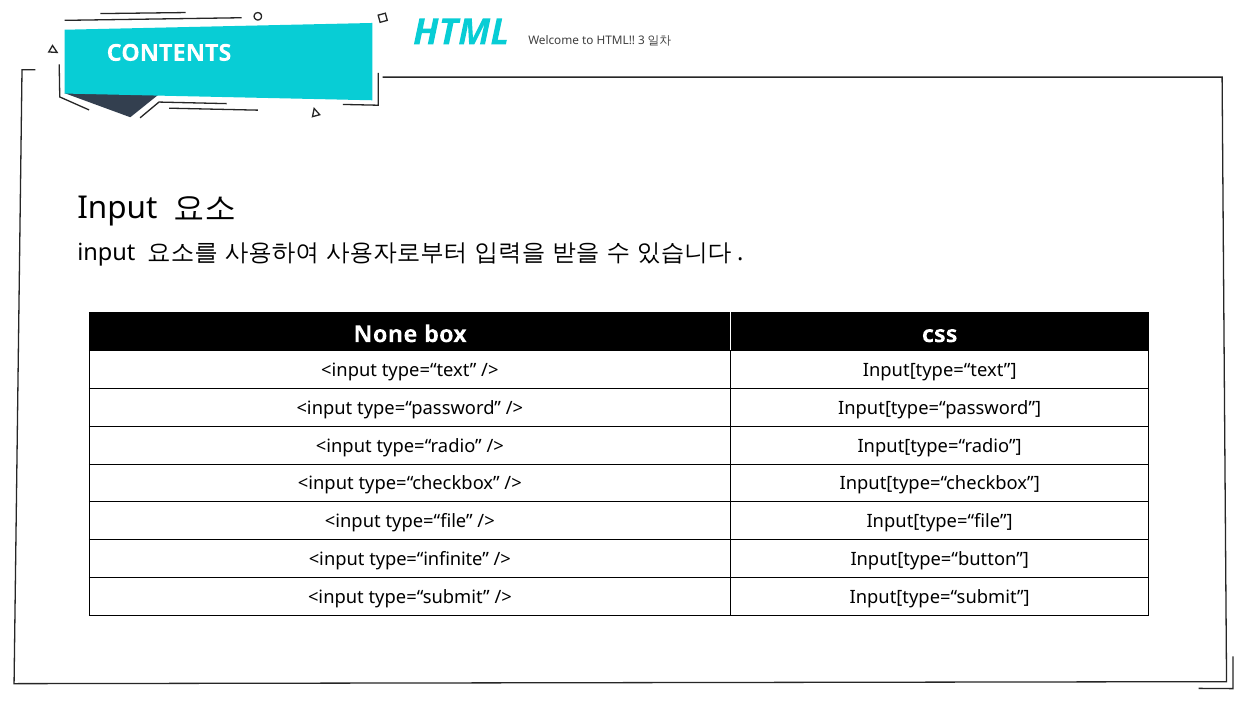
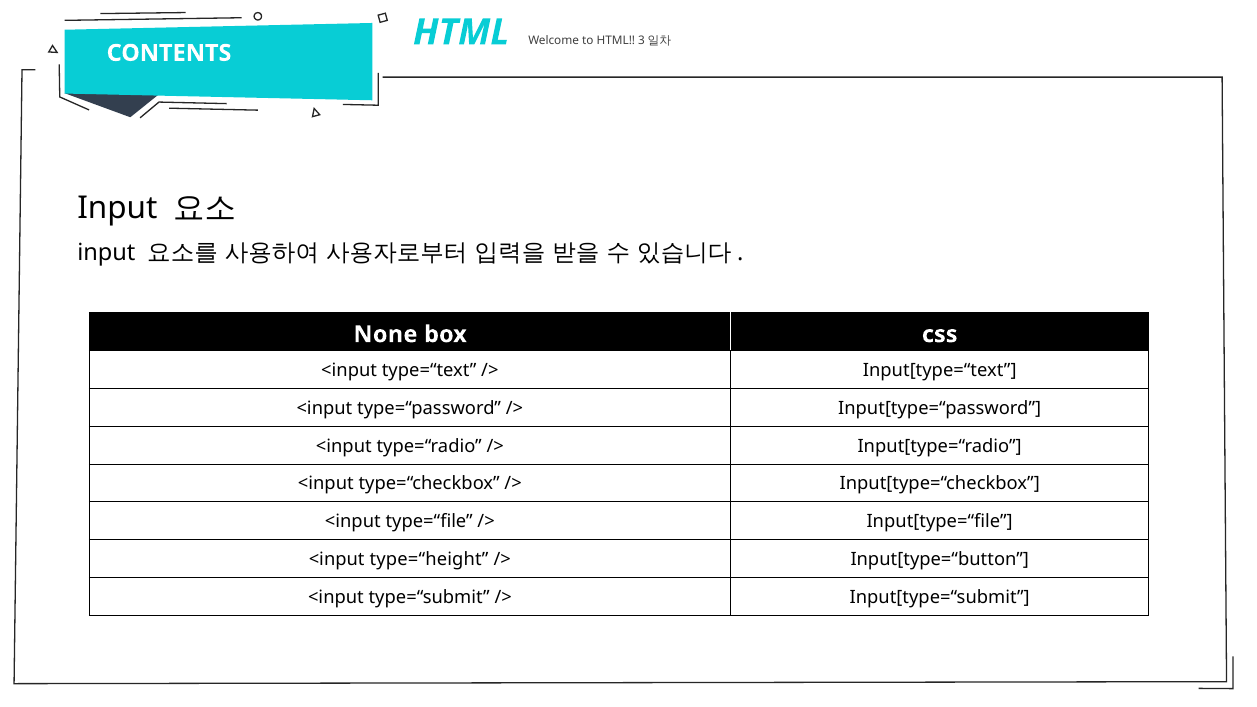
type=“infinite: type=“infinite -> type=“height (429, 559)
